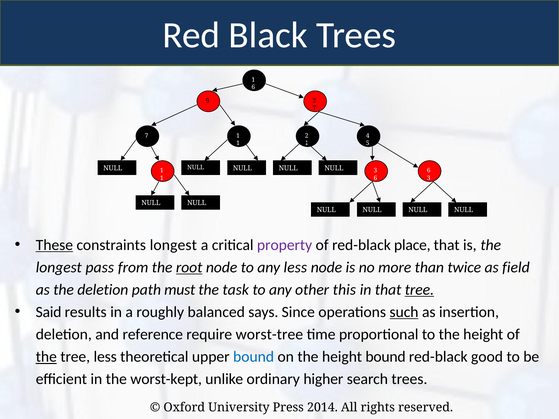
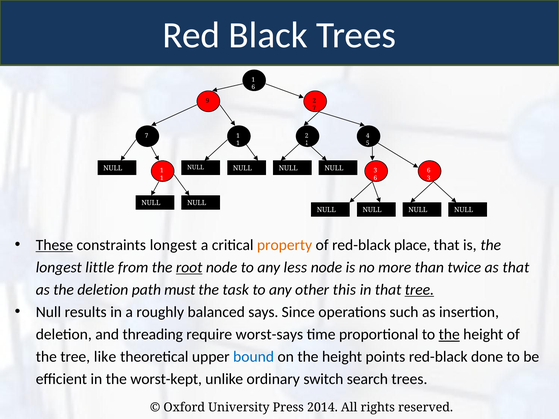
property colour: purple -> orange (285, 245)
pass: pass -> little (100, 267)
as field: field -> that (516, 267)
Said: Said -> Null (48, 312)
such underline: present -> none (404, 312)
reference: reference -> threading (153, 335)
worst-tree: worst-tree -> worst-says (269, 335)
the underline: none -> present (449, 335)
the underline: present -> none (46, 357)
tree less: less -> like (105, 357)
height bound: bound -> points (385, 357)
good: good -> done (487, 357)
higher: higher -> switch (323, 379)
